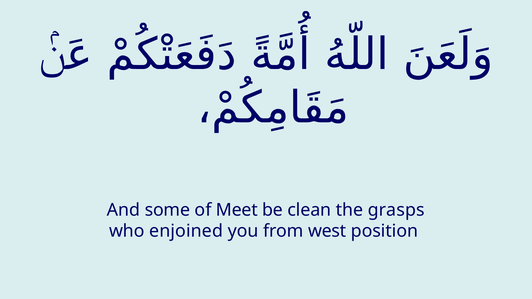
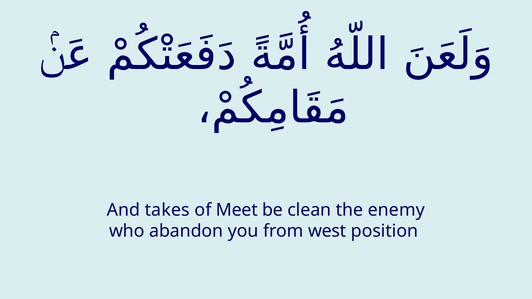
some: some -> takes (167, 210)
grasps: grasps -> enemy (396, 210)
enjoined: enjoined -> abandon (186, 231)
